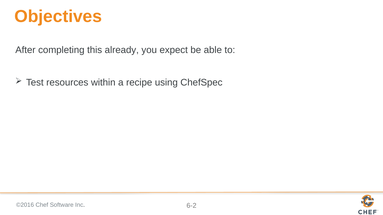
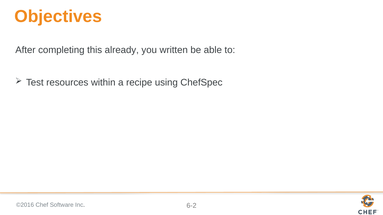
expect: expect -> written (174, 50)
